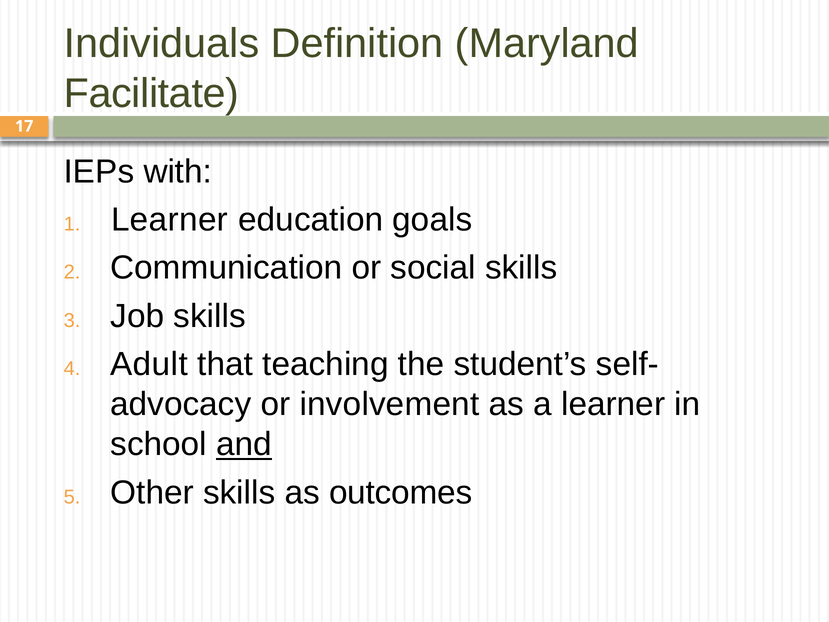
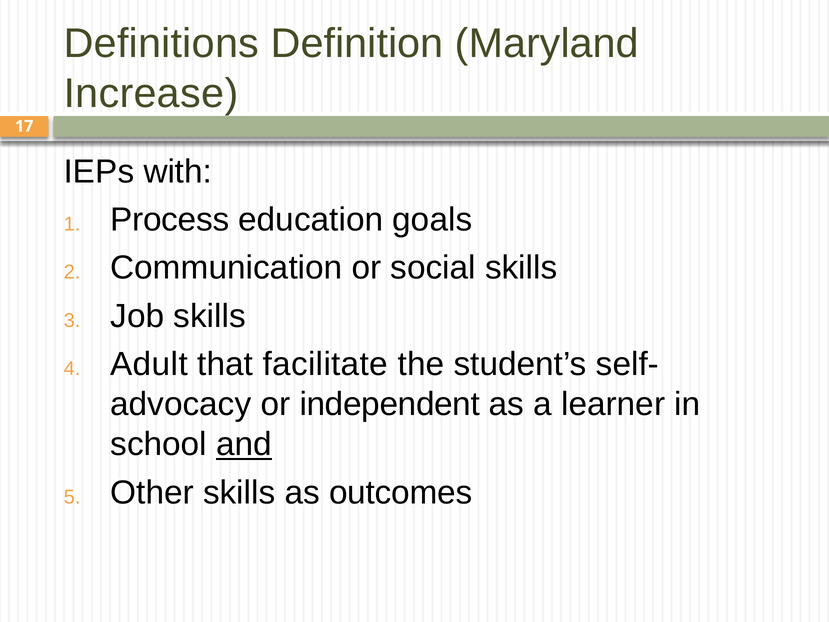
Individuals: Individuals -> Definitions (161, 44)
Facilitate: Facilitate -> Increase (151, 93)
Learner: Learner -> Process (170, 220)
teaching: teaching -> facilitate (325, 364)
involvement: involvement -> independent (390, 404)
